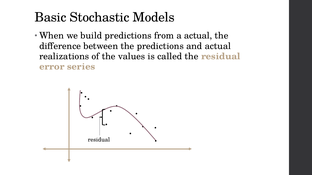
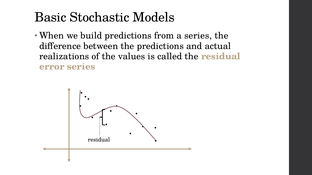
a actual: actual -> series (198, 36)
